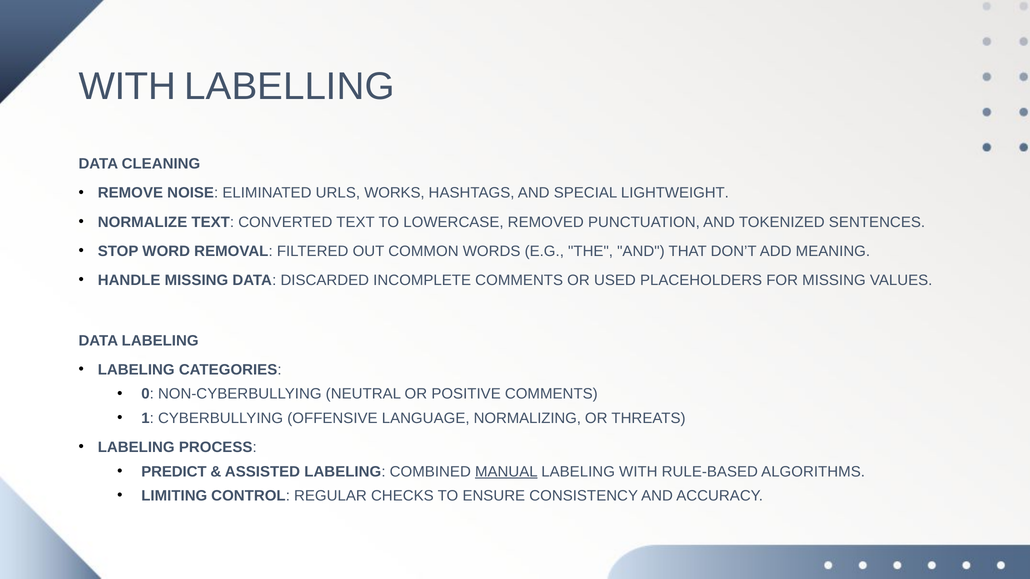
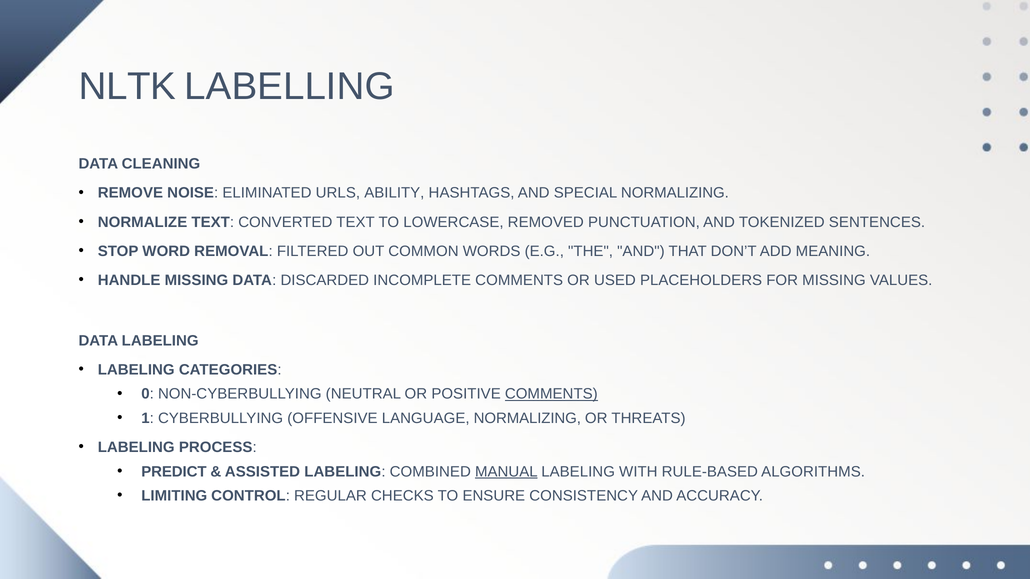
WITH: WITH -> NLTK (127, 87)
WORKS: WORKS -> ABILITY (394, 193)
SPECIAL LIGHTWEIGHT: LIGHTWEIGHT -> NORMALIZING (675, 193)
COMMENTS underline: none -> present (551, 394)
